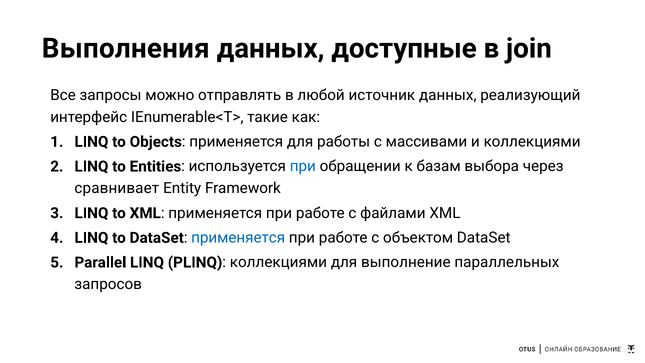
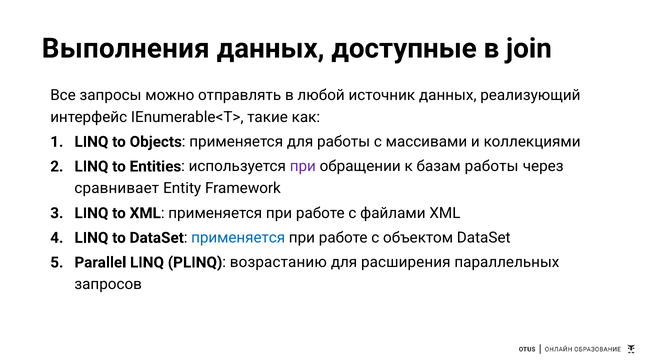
при colour: blue -> purple (303, 166)
базам выбора: выбора -> работы (492, 166)
PLINQ коллекциями: коллекциями -> возрастанию (278, 262)
выполнение: выполнение -> расширения (406, 262)
